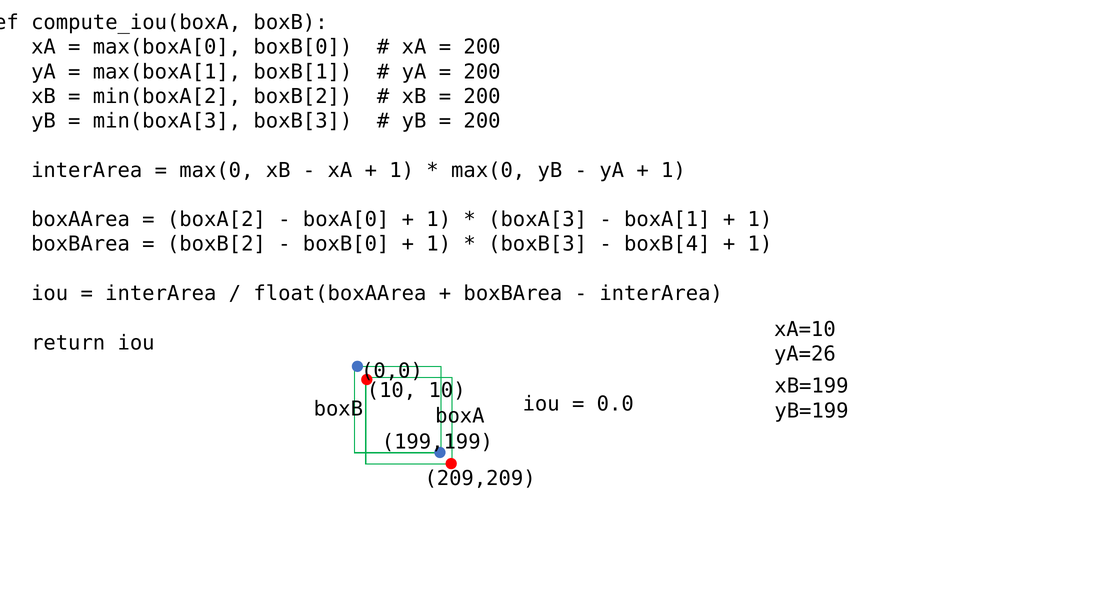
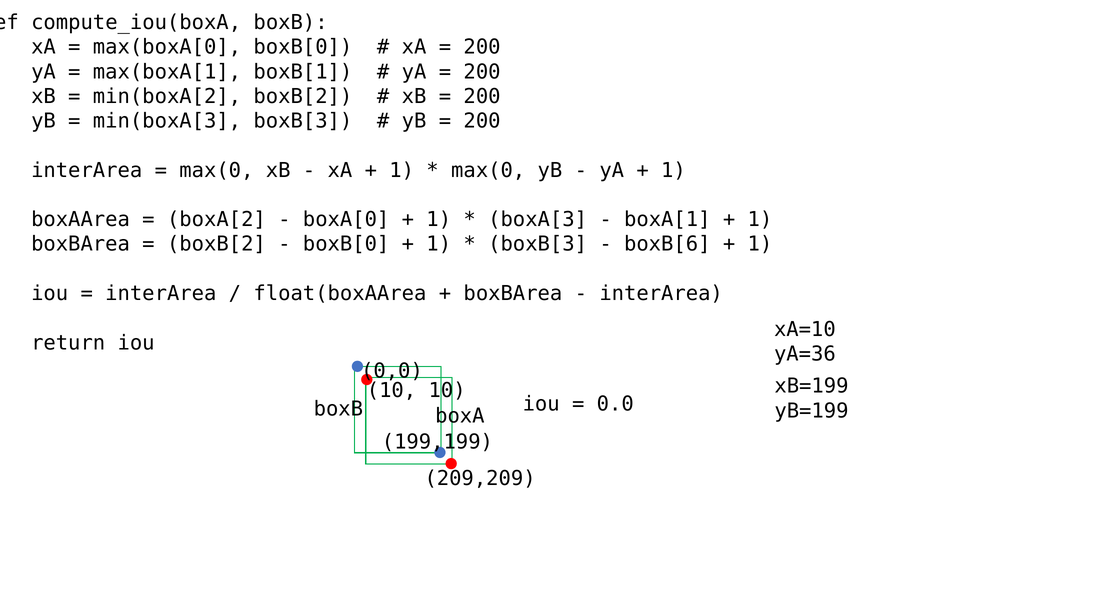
boxB[4: boxB[4 -> boxB[6 (667, 244)
yA=26: yA=26 -> yA=36 (805, 354)
